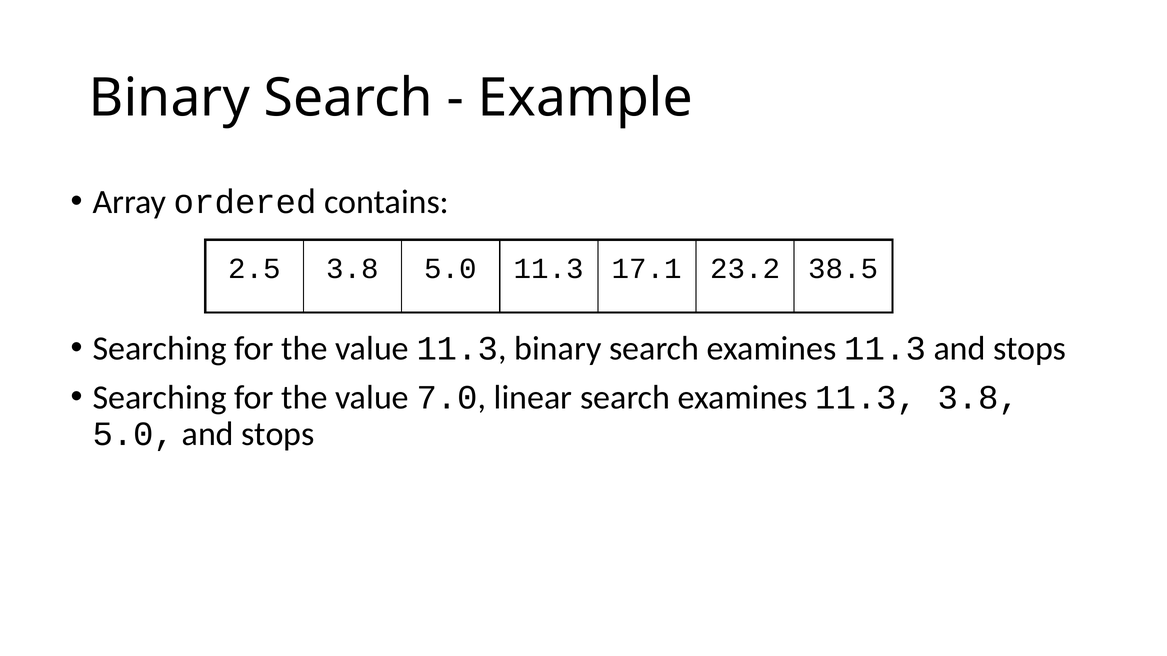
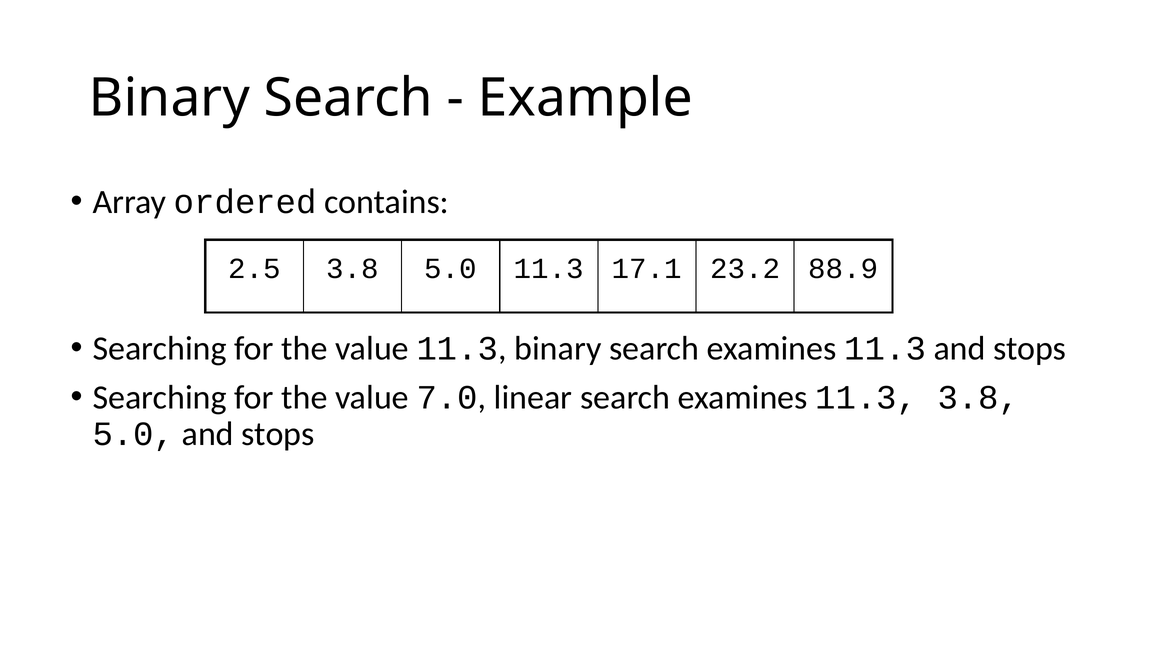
38.5: 38.5 -> 88.9 (843, 269)
